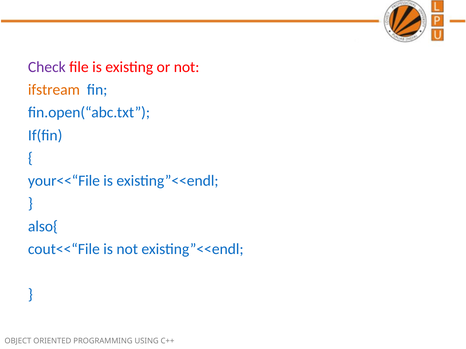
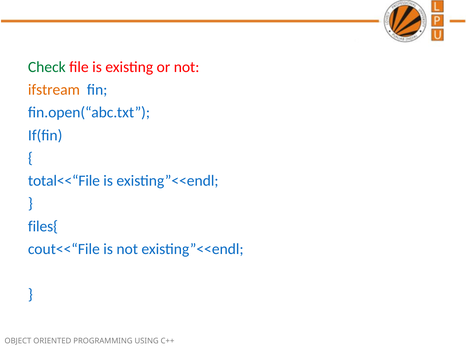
Check colour: purple -> green (47, 67)
your<<“File: your<<“File -> total<<“File (64, 181)
also{: also{ -> files{ (43, 227)
